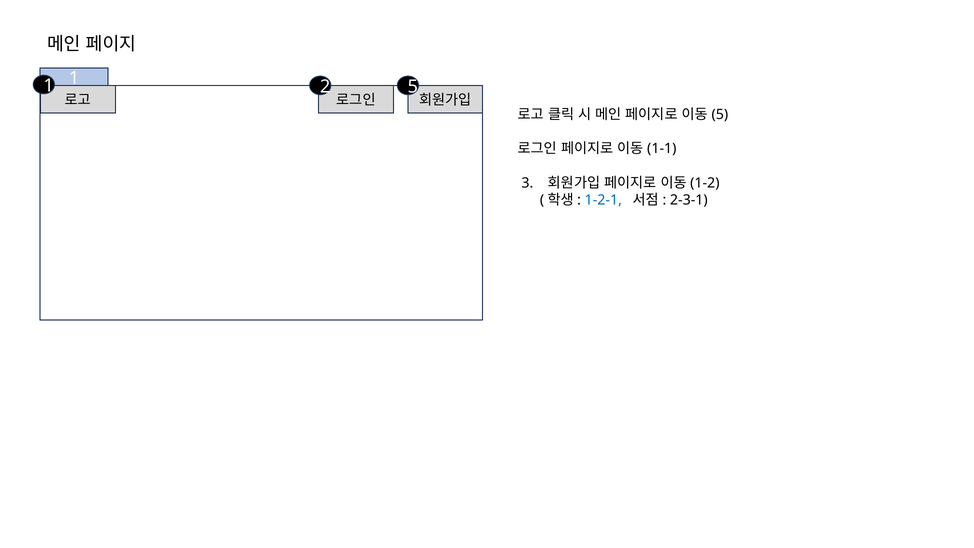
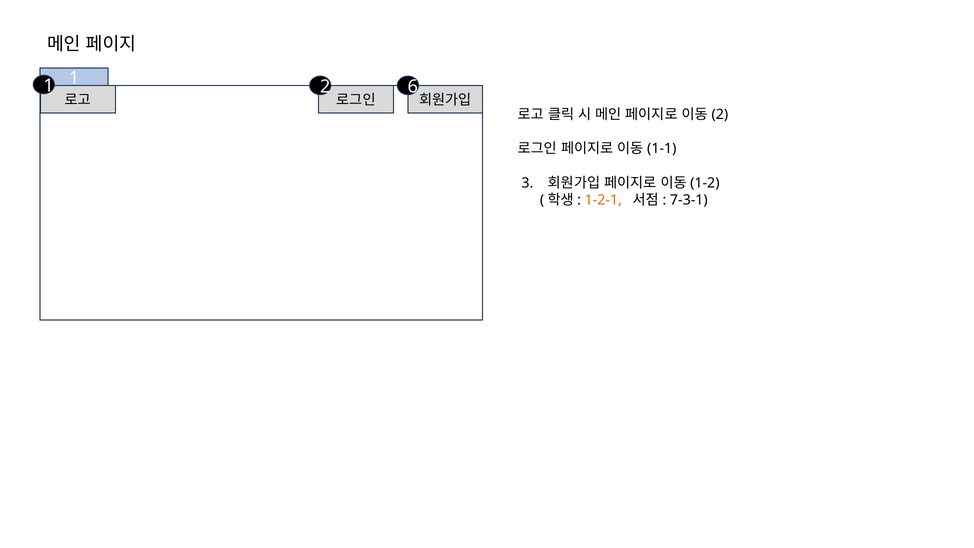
2 5: 5 -> 6 (413, 87)
5: 5 -> 2 (720, 115)
1-2-1 colour: blue -> orange (603, 200)
2-3-1: 2-3-1 -> 7-3-1 (689, 200)
